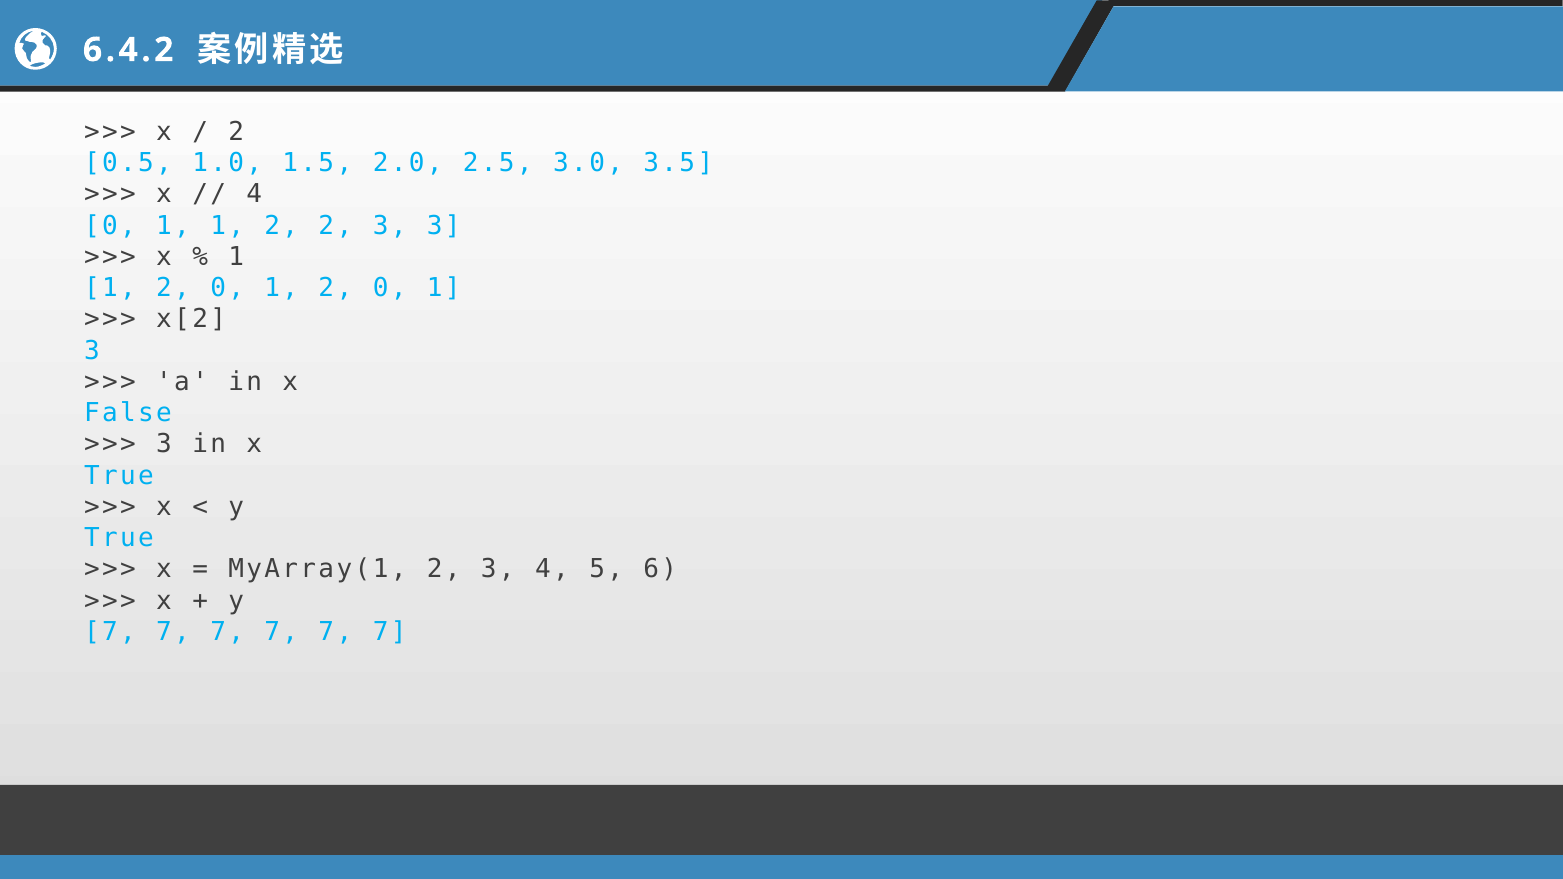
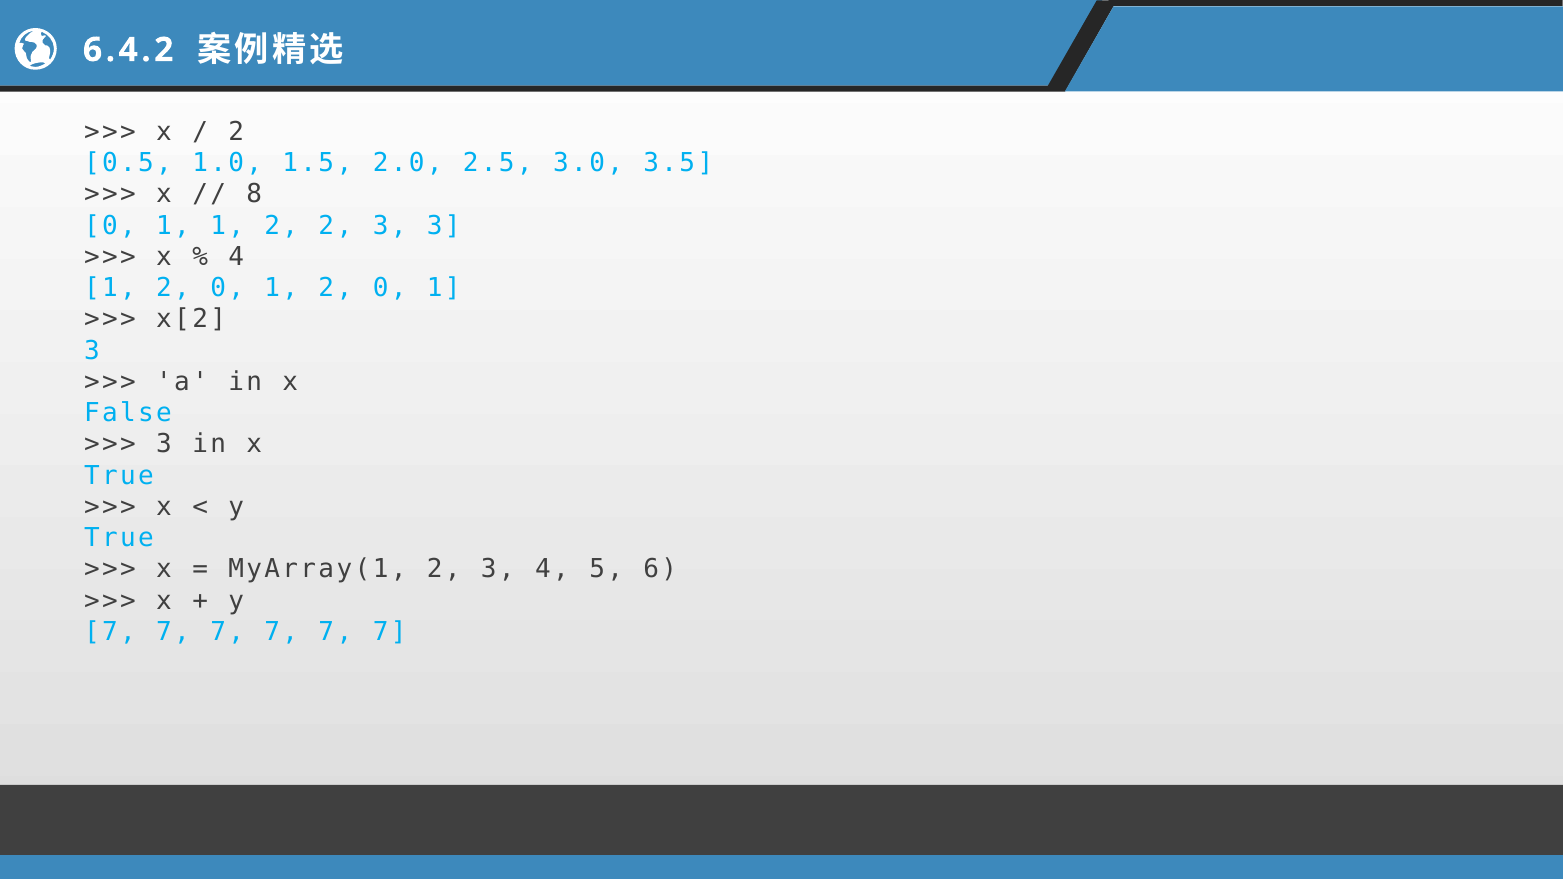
4: 4 -> 8 (254, 194)
1: 1 -> 4 (236, 257)
